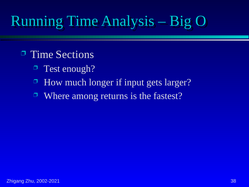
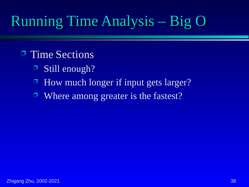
Test: Test -> Still (52, 69)
returns: returns -> greater (114, 96)
